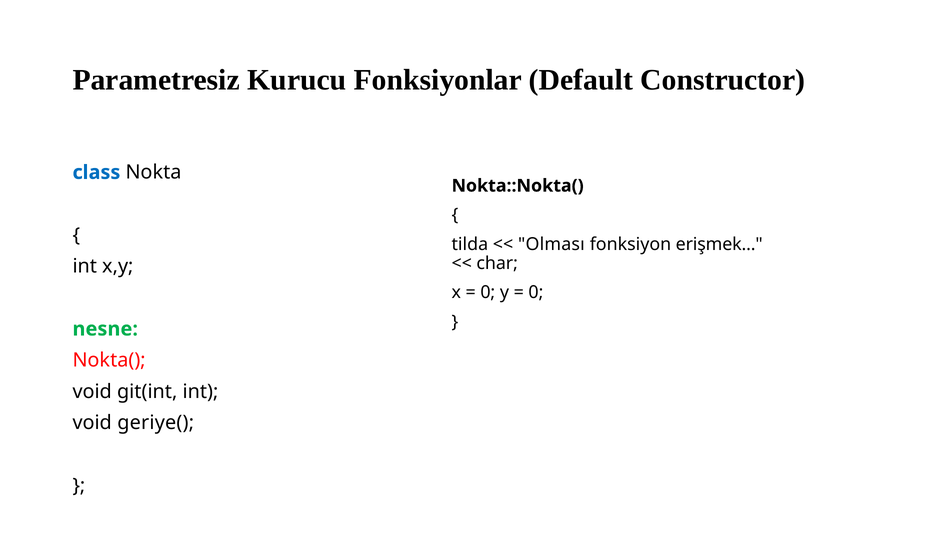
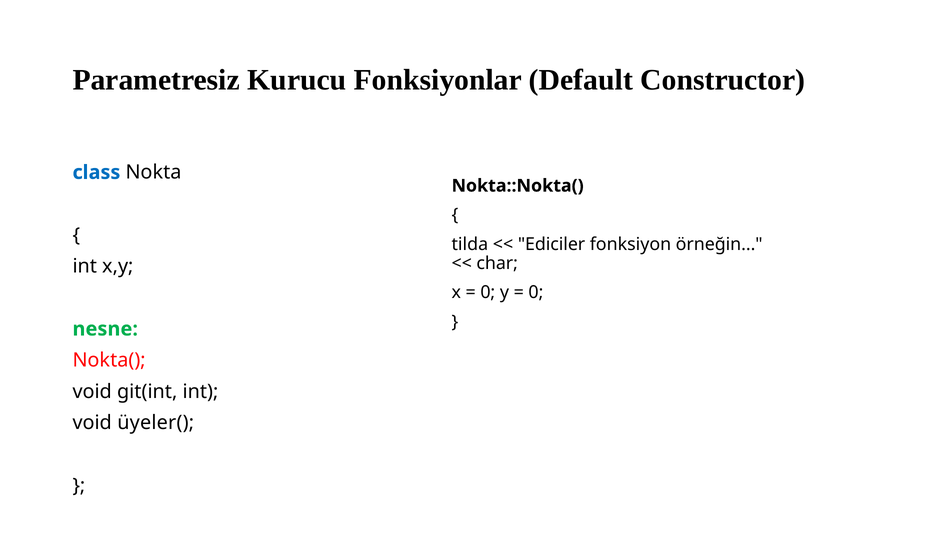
Olması: Olması -> Ediciler (552, 244)
erişmek: erişmek -> örneğin (719, 244)
geriye(: geriye( -> üyeler( (156, 423)
